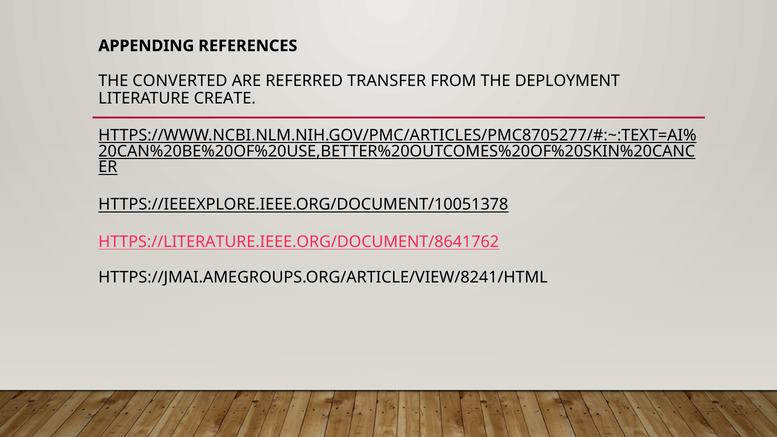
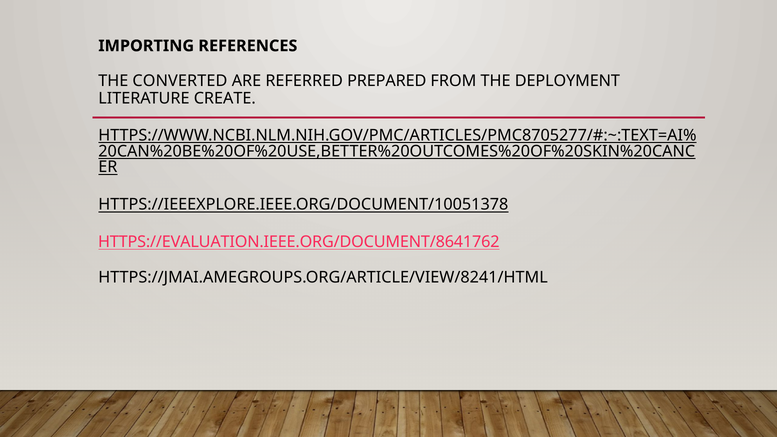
APPENDING: APPENDING -> IMPORTING (146, 46)
TRANSFER: TRANSFER -> PREPARED (387, 81)
HTTPS://LITERATURE.IEEE.ORG/DOCUMENT/8641762: HTTPS://LITERATURE.IEEE.ORG/DOCUMENT/8641762 -> HTTPS://EVALUATION.IEEE.ORG/DOCUMENT/8641762 (299, 242)
